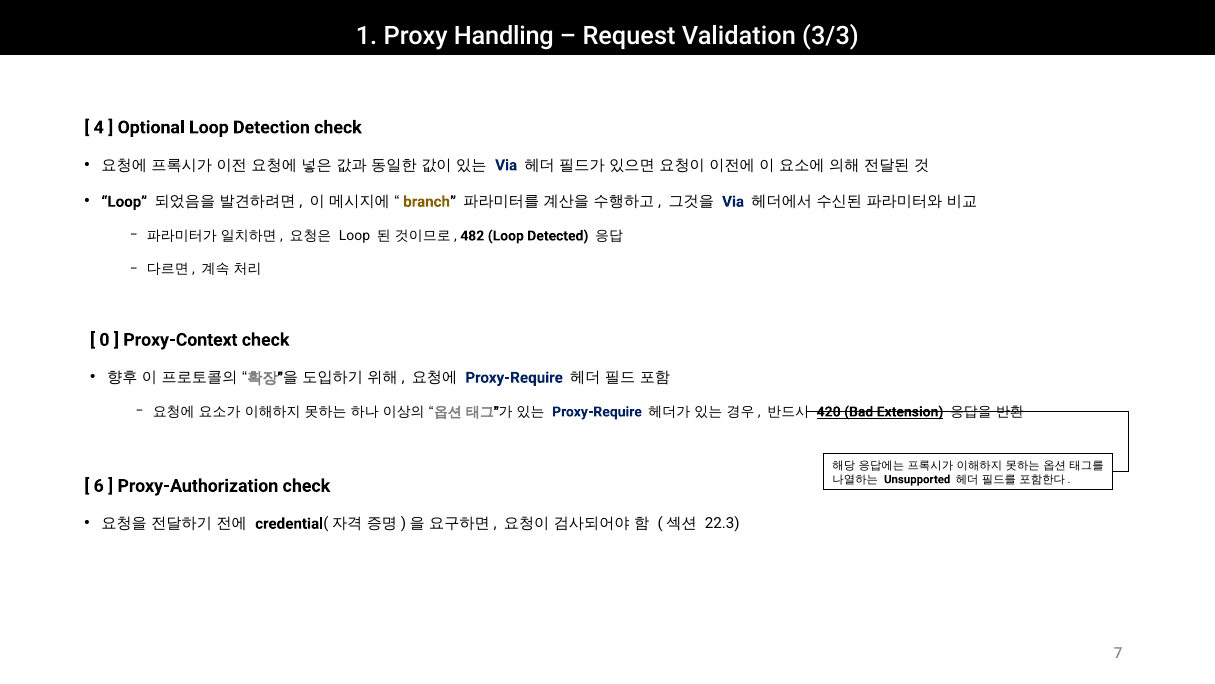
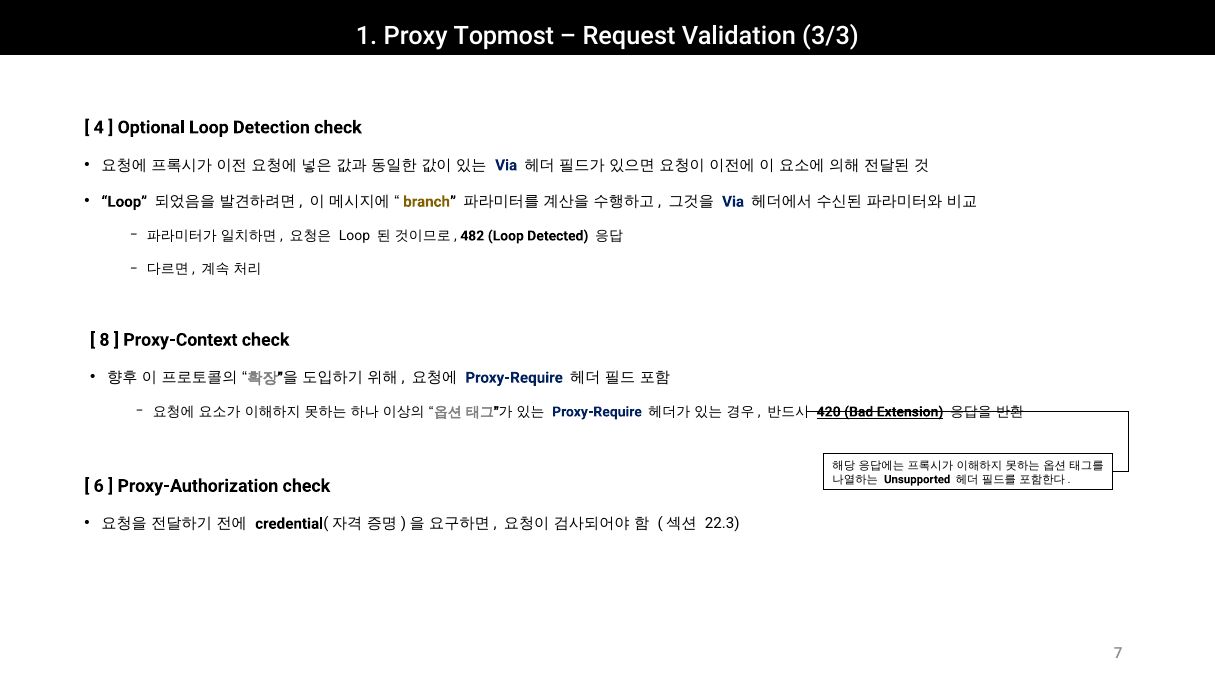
Handling: Handling -> Topmost (504, 36)
0: 0 -> 8 (104, 340)
